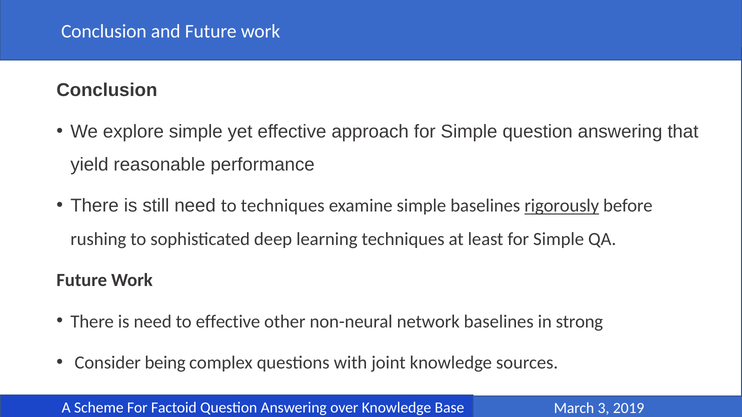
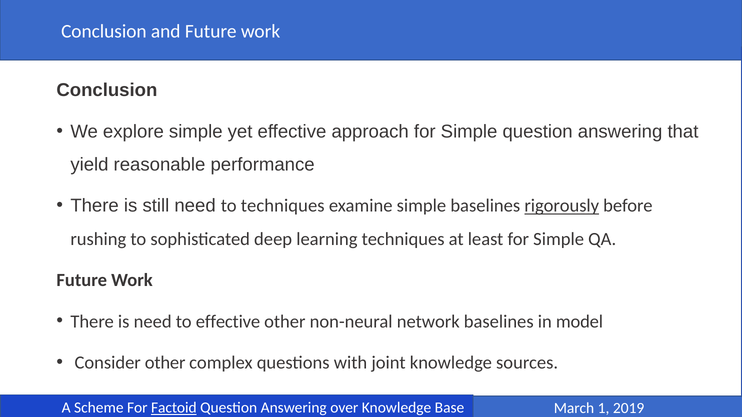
strong: strong -> model (579, 322)
Consider being: being -> other (165, 363)
Factoid underline: none -> present (174, 408)
3: 3 -> 1 (604, 409)
